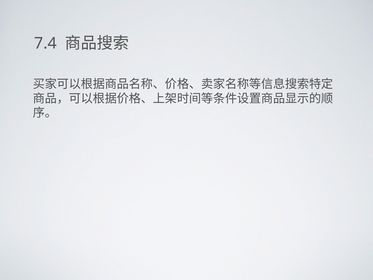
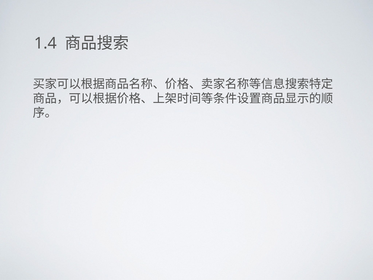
7.4: 7.4 -> 1.4 (46, 43)
